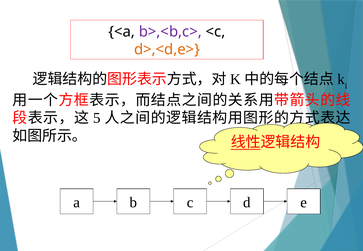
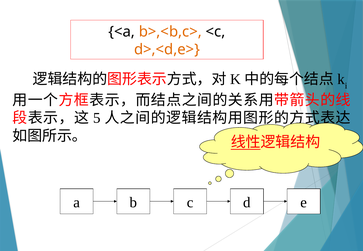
b>,<b,c> colour: purple -> orange (170, 32)
